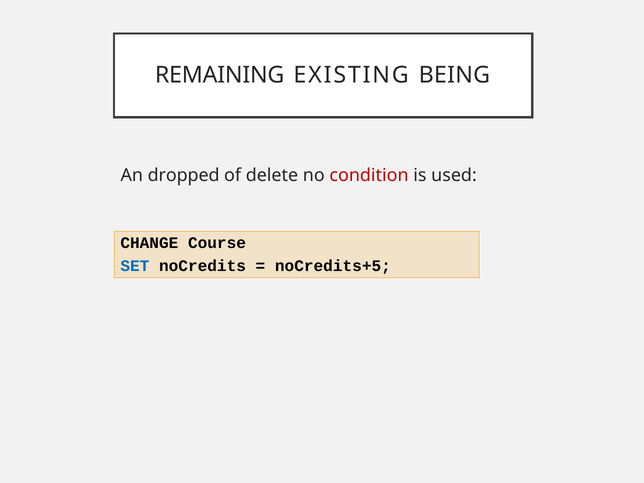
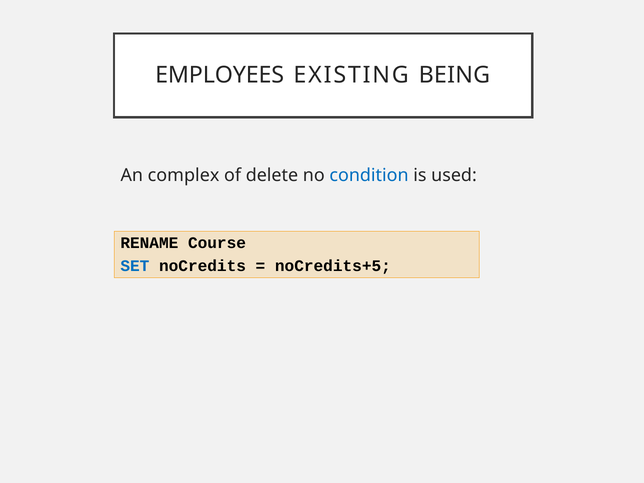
REMAINING: REMAINING -> EMPLOYEES (220, 75)
dropped: dropped -> complex (184, 176)
condition colour: red -> blue (369, 176)
CHANGE: CHANGE -> RENAME (149, 243)
